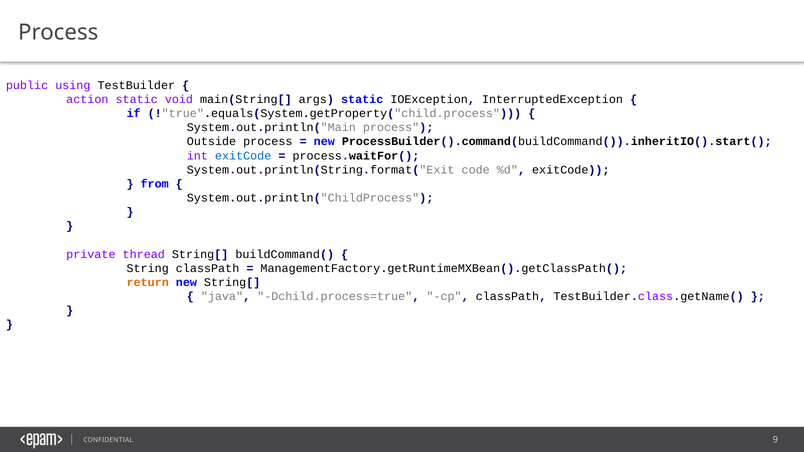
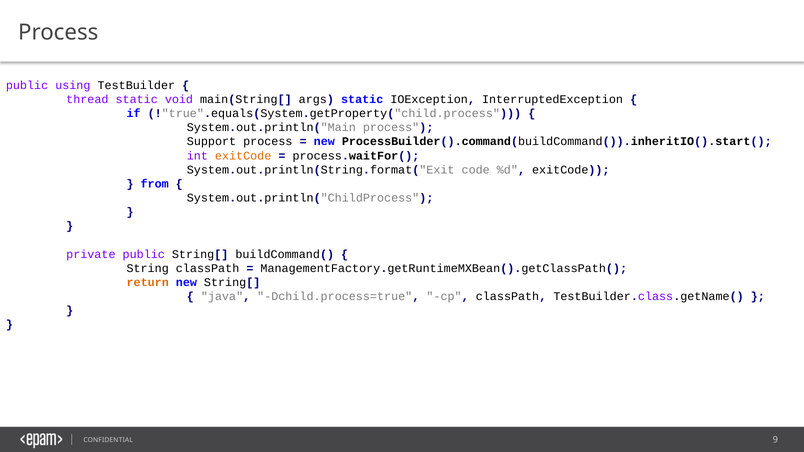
action: action -> thread (87, 99)
Outside: Outside -> Support (211, 142)
exitCode colour: blue -> orange (243, 156)
private thread: thread -> public (144, 254)
